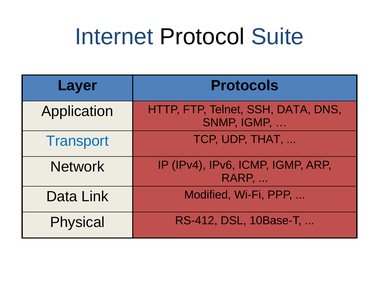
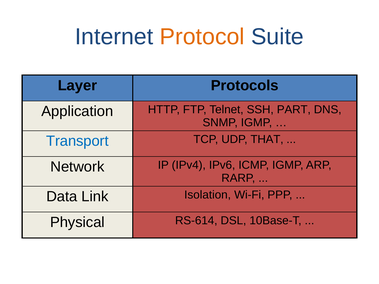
Protocol colour: black -> orange (202, 37)
SSH DATA: DATA -> PART (294, 110)
Modified: Modified -> Isolation (208, 195)
RS-412: RS-412 -> RS-614 (196, 221)
